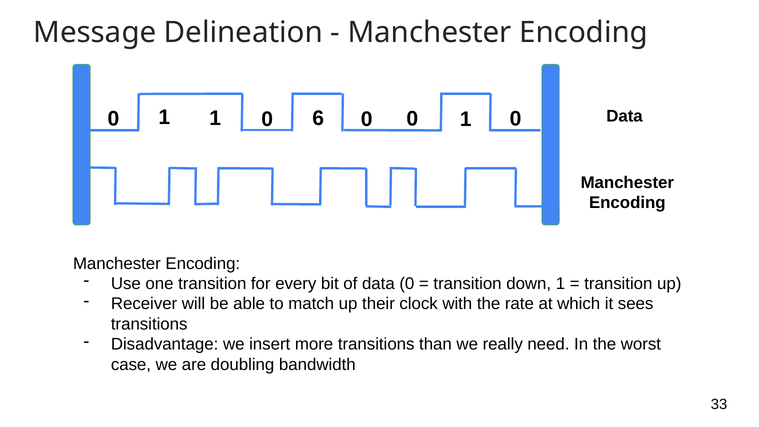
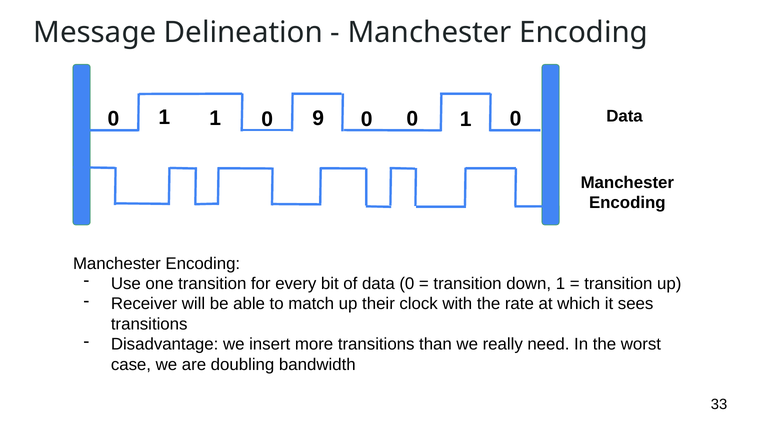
6: 6 -> 9 (318, 118)
